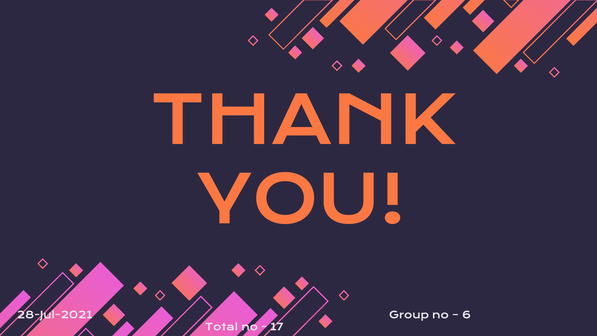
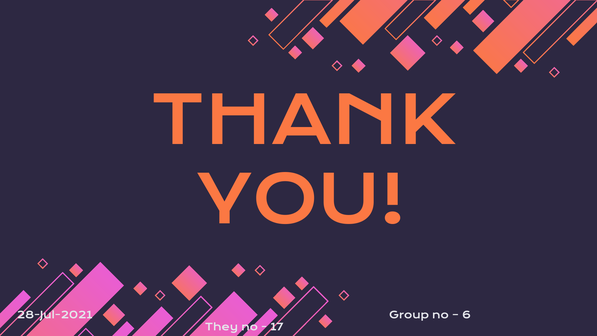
Total: Total -> They (221, 327)
